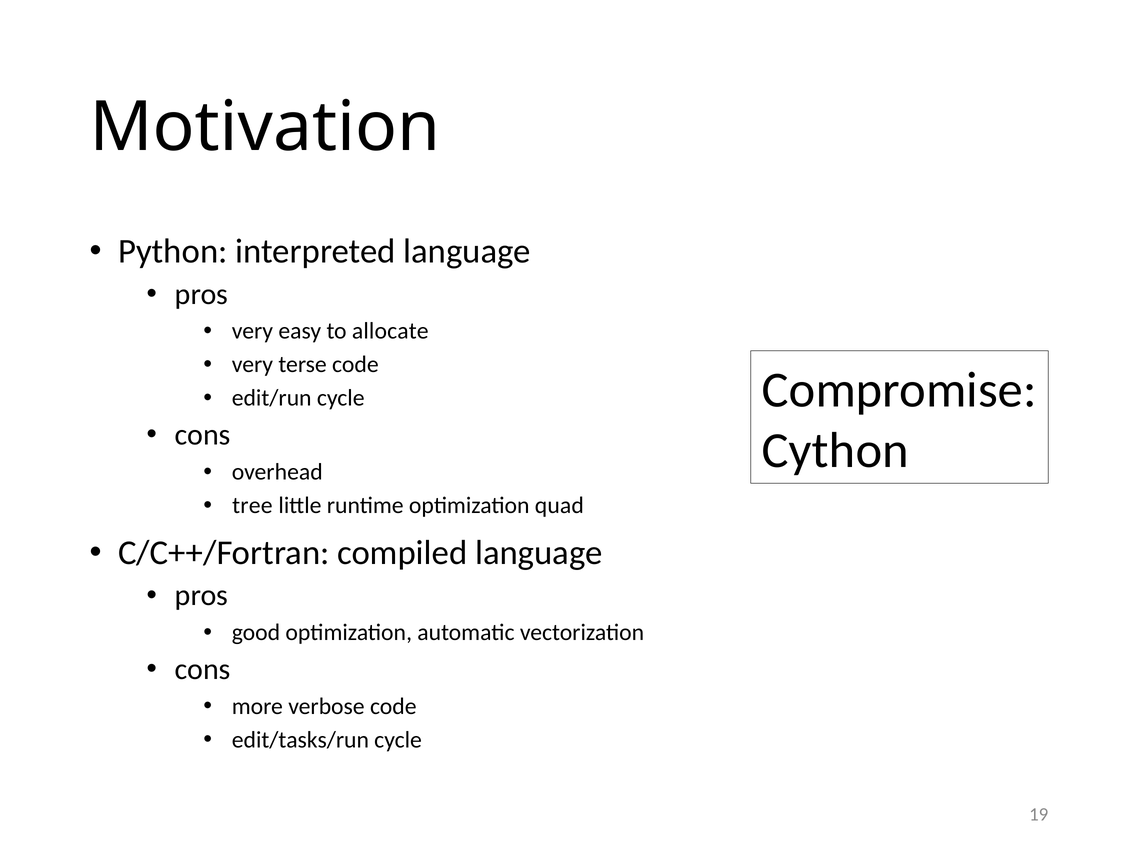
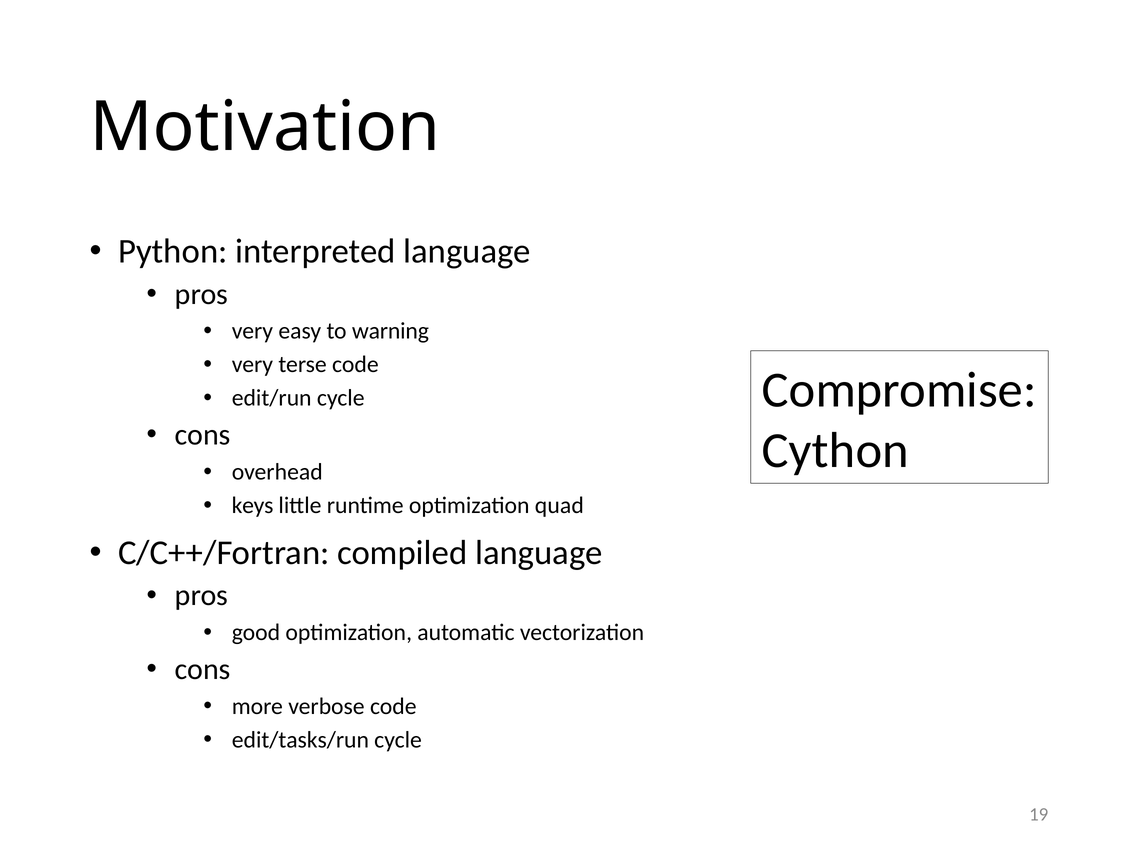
allocate: allocate -> warning (390, 331)
tree: tree -> keys (253, 506)
